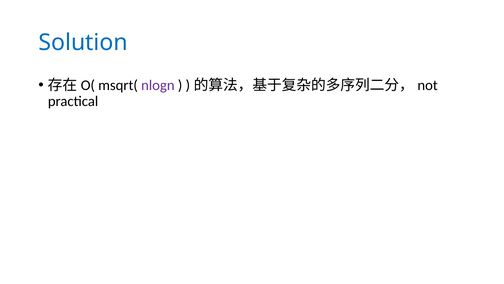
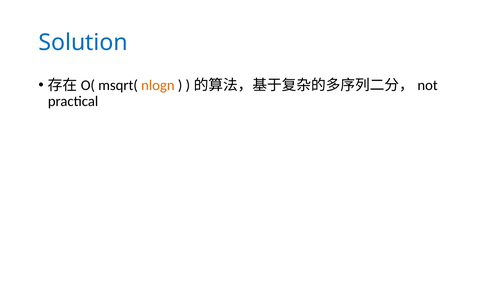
nlogn colour: purple -> orange (158, 85)
